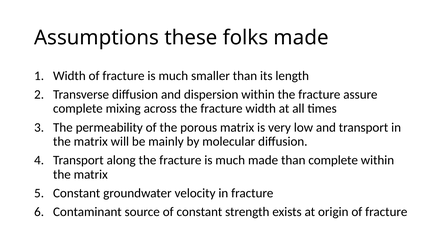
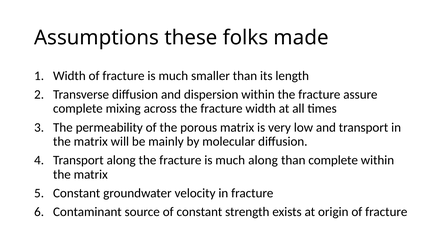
much made: made -> along (263, 160)
